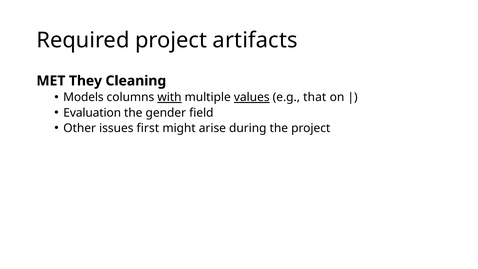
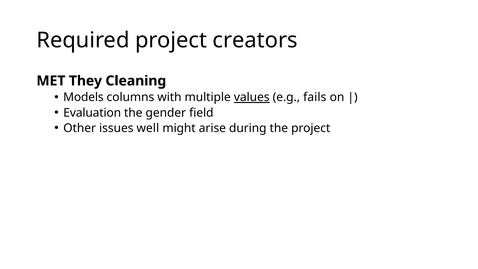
artifacts: artifacts -> creators (255, 40)
with underline: present -> none (169, 97)
that: that -> fails (315, 97)
first: first -> well (148, 128)
